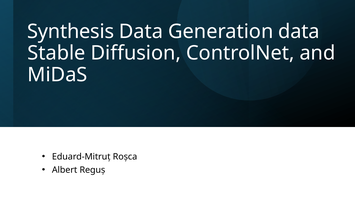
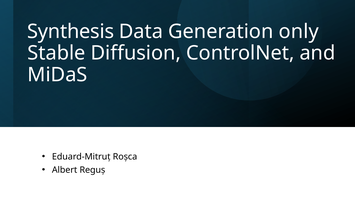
Generation data: data -> only (299, 32)
